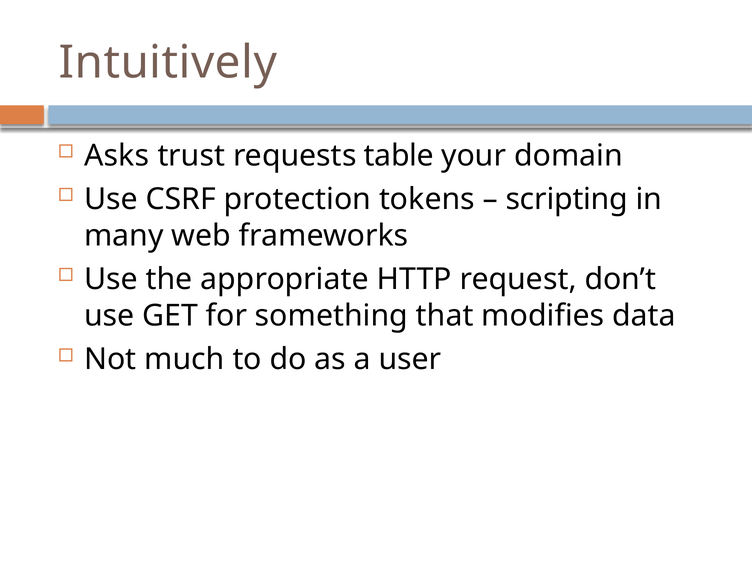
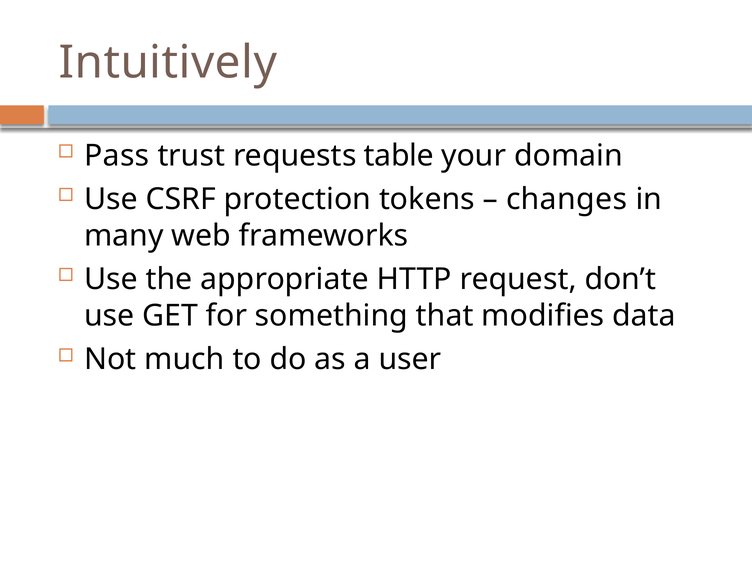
Asks: Asks -> Pass (117, 156)
scripting: scripting -> changes (567, 199)
